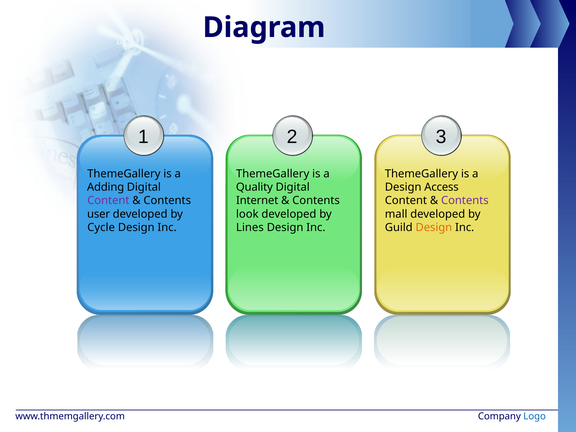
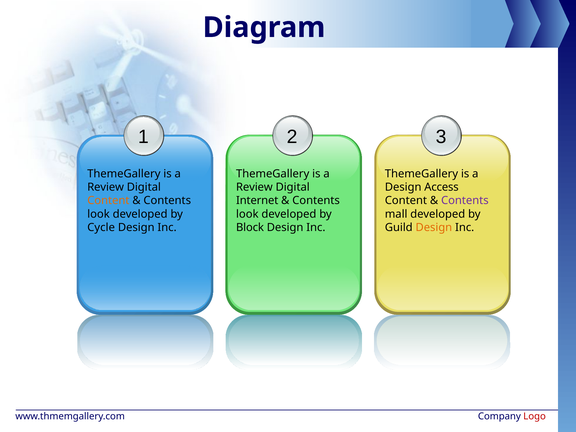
Adding: Adding -> Review (106, 187)
Quality: Quality -> Review (254, 187)
Content colour: purple -> orange (108, 201)
user: user -> look (99, 214)
Lines: Lines -> Block (250, 228)
Logo colour: blue -> red (535, 416)
